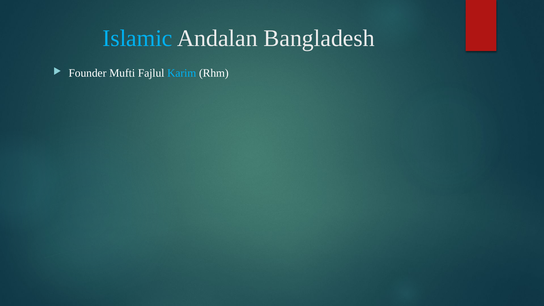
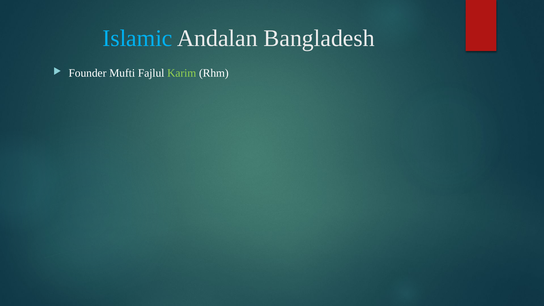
Karim colour: light blue -> light green (182, 73)
